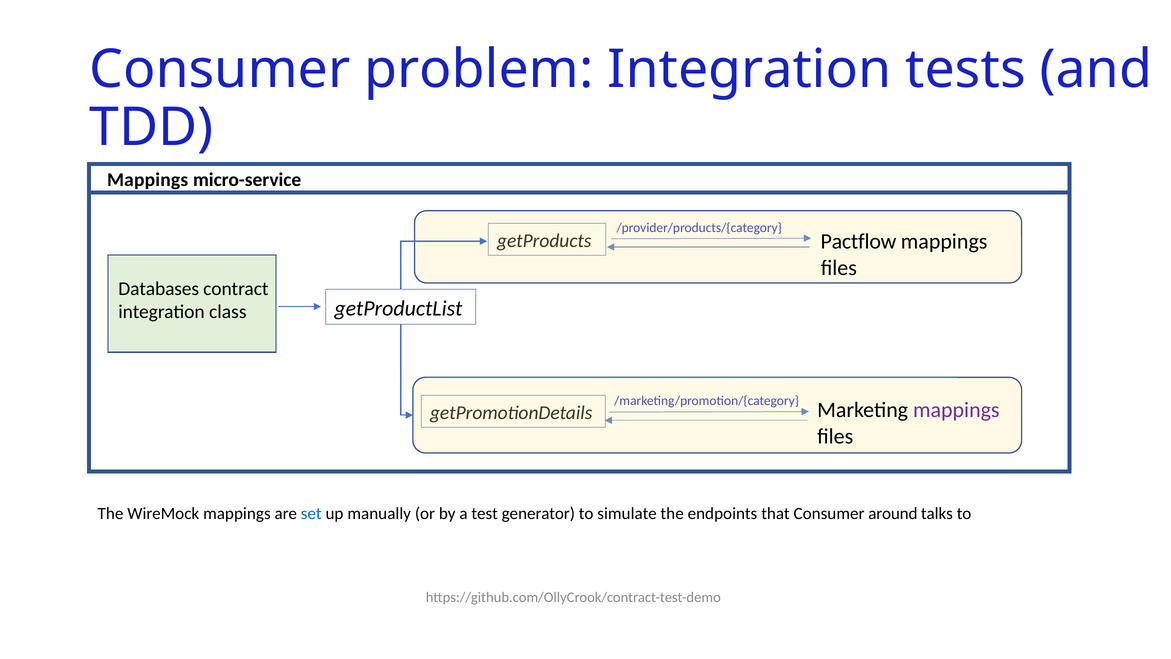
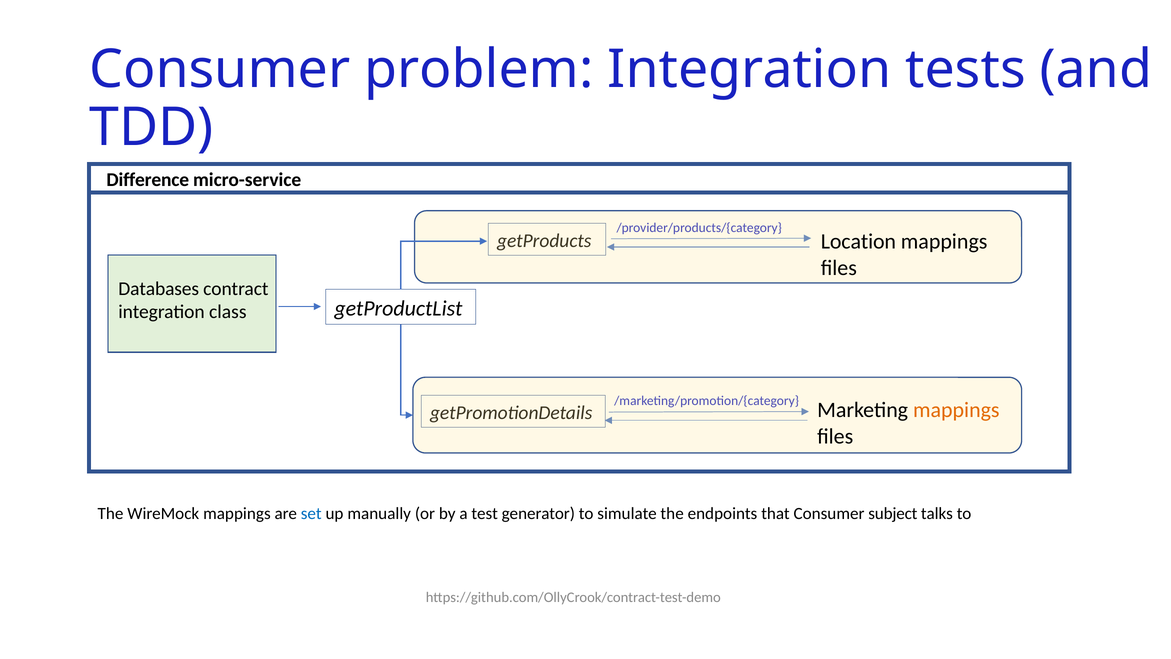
Mappings: Mappings -> Difference (148, 180)
Pactflow: Pactflow -> Location (858, 242)
mappings colour: purple -> orange (956, 410)
around: around -> subject (893, 513)
